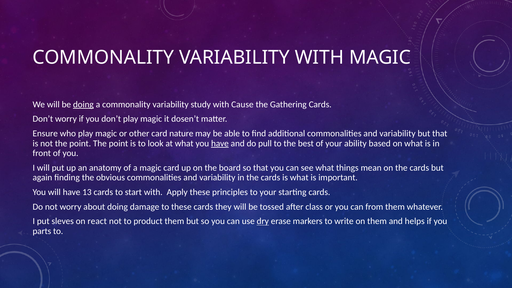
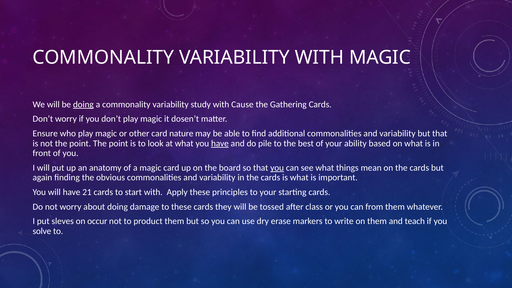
pull: pull -> pile (265, 143)
you underline: none -> present (277, 168)
13: 13 -> 21 (87, 192)
react: react -> occur (97, 221)
dry underline: present -> none (263, 221)
helps: helps -> teach (415, 221)
parts: parts -> solve (42, 231)
